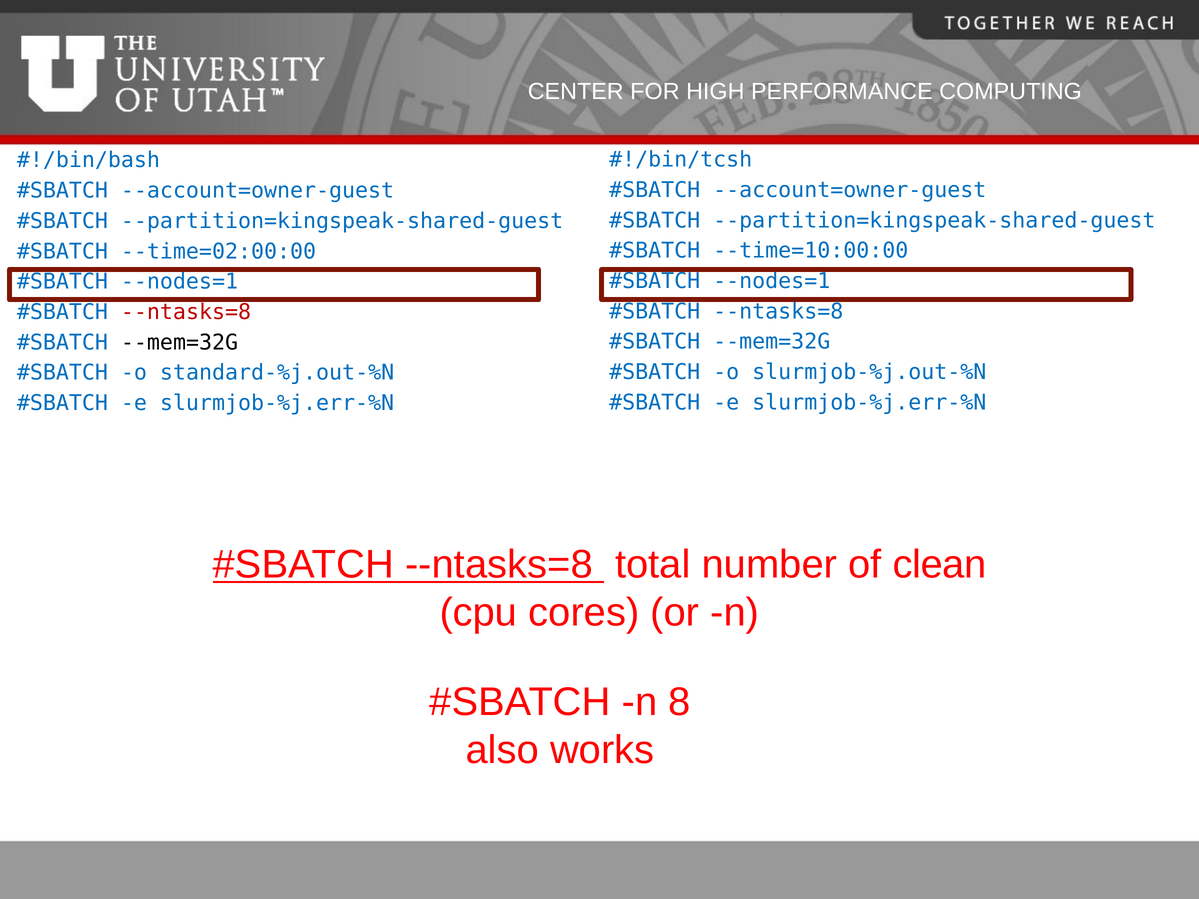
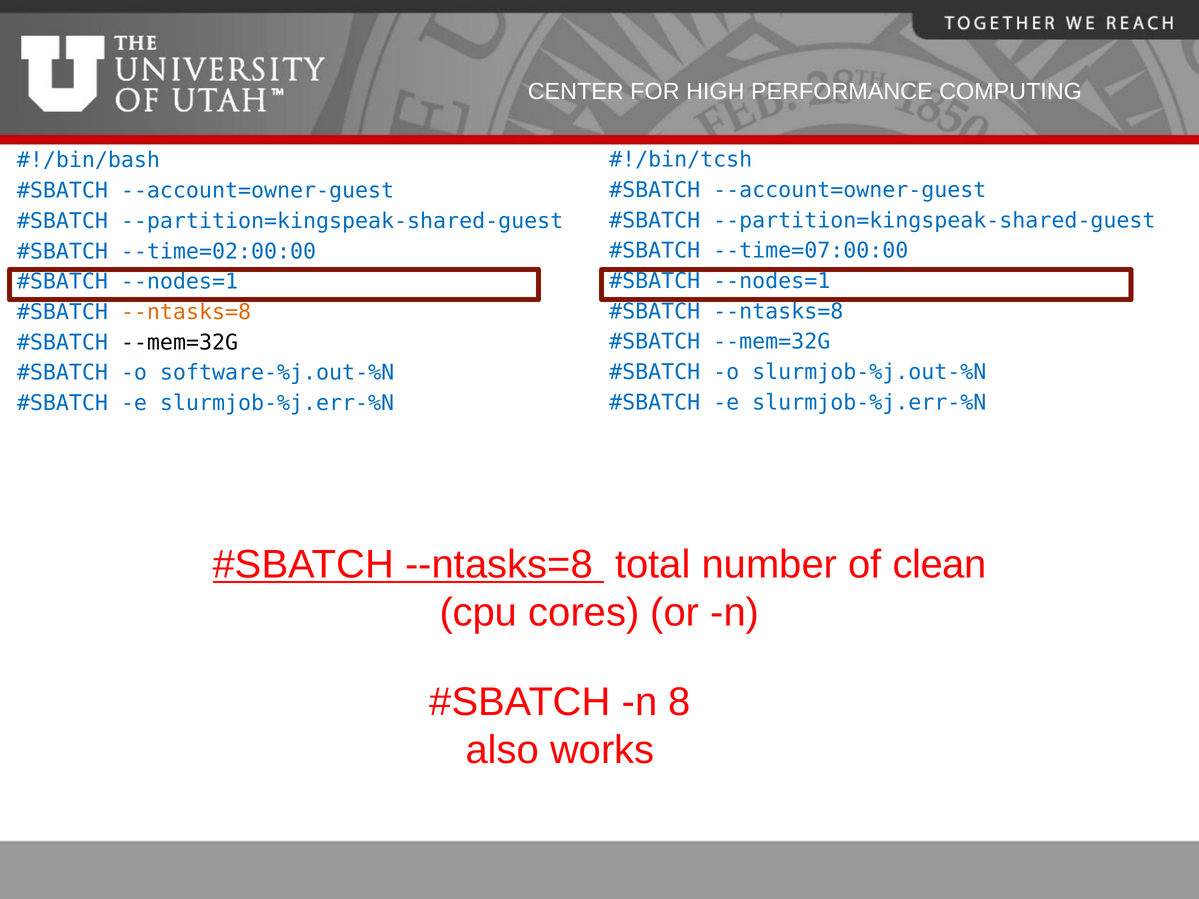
--time=10:00:00: --time=10:00:00 -> --time=07:00:00 (811, 251)
--ntasks=8 colour: red -> orange (186, 312)
standard-%j.out-%N: standard-%j.out-%N -> software-%j.out-%N (277, 373)
